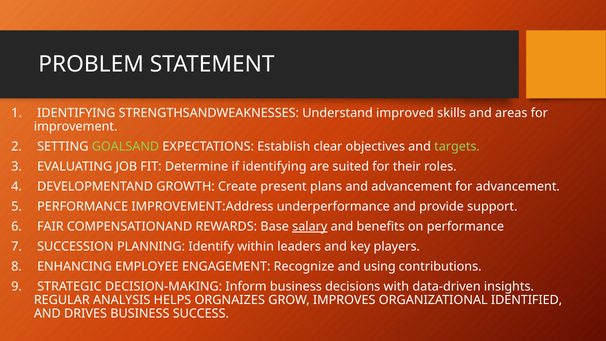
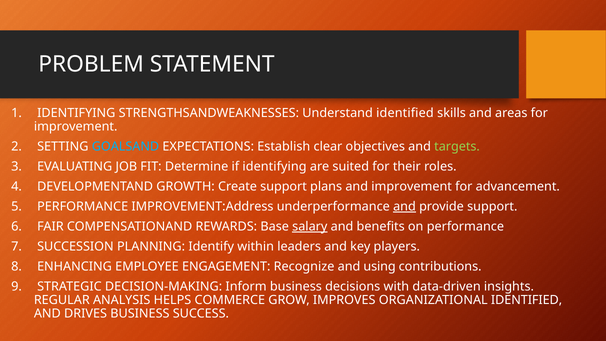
Understand improved: improved -> identified (405, 113)
GOALSAND colour: light green -> light blue (126, 147)
Create present: present -> support (284, 187)
and advancement: advancement -> improvement (412, 187)
and underline: none -> present (404, 206)
ORGNAIZES: ORGNAIZES -> COMMERCE (230, 300)
